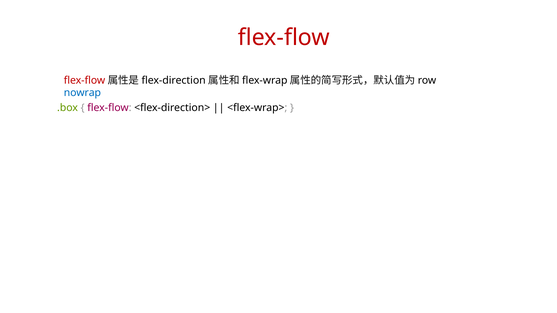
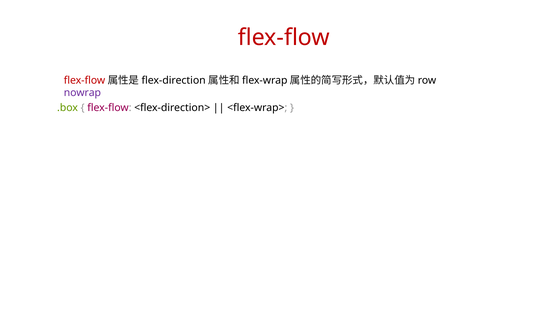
nowrap colour: blue -> purple (82, 93)
